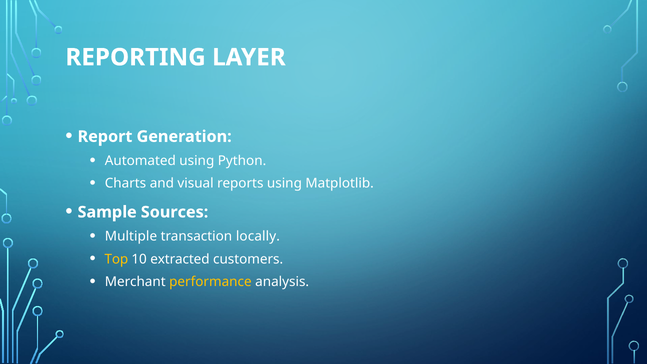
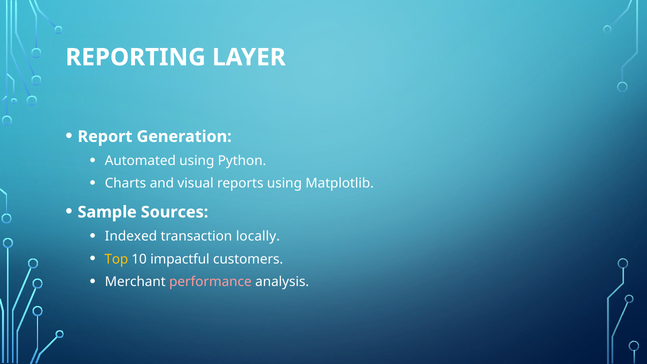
Multiple: Multiple -> Indexed (131, 236)
extracted: extracted -> impactful (180, 259)
performance colour: yellow -> pink (210, 282)
